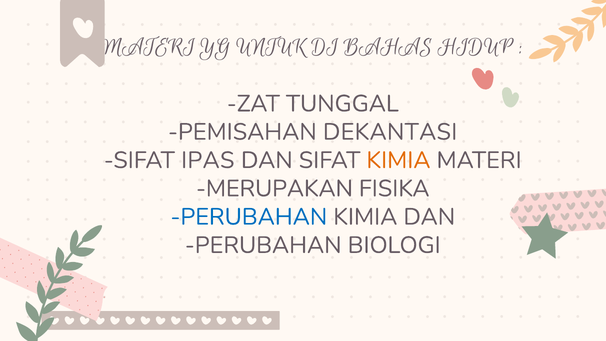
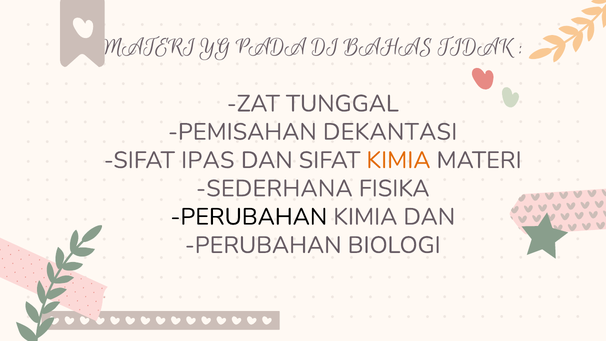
UNTUK: UNTUK -> PADA (271, 46)
HIDUP: HIDUP -> TIDAK (475, 46)
MERUPAKAN: MERUPAKAN -> SEDERHANA (274, 188)
PERUBAHAN colour: blue -> black (249, 217)
